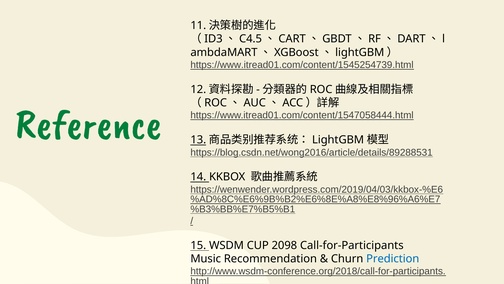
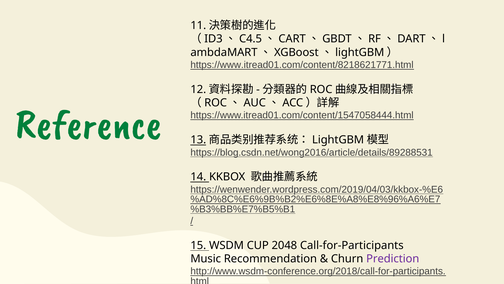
https://www.itread01.com/content/1545254739.html: https://www.itread01.com/content/1545254739.html -> https://www.itread01.com/content/8218621771.html (302, 65)
2098: 2098 -> 2048 (284, 245)
Prediction colour: blue -> purple (393, 258)
